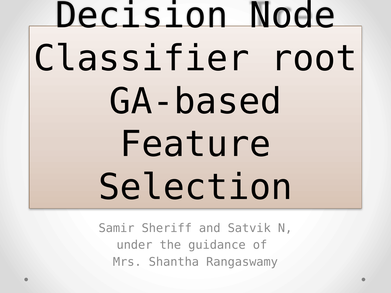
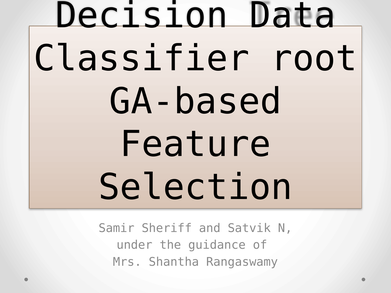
Node: Node -> Data (293, 16)
